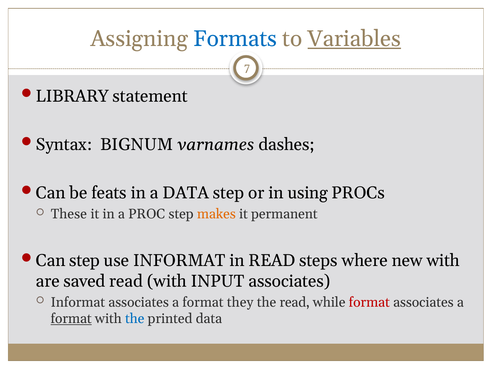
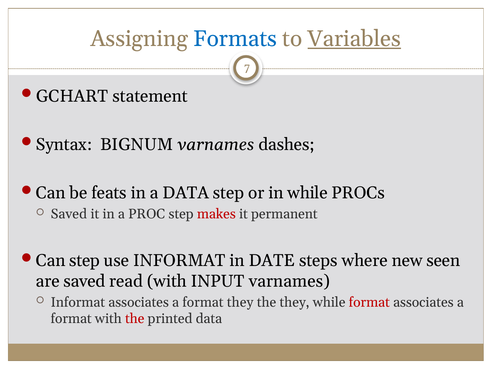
LIBRARY: LIBRARY -> GCHART (72, 96)
in using: using -> while (308, 193)
These: These -> Saved (69, 214)
makes colour: orange -> red (216, 214)
in READ: READ -> DATE (272, 261)
new with: with -> seen (443, 261)
INPUT associates: associates -> varnames (289, 281)
the read: read -> they (295, 302)
format underline: present -> none (71, 319)
the colour: blue -> red (135, 319)
